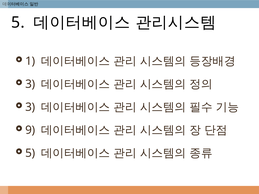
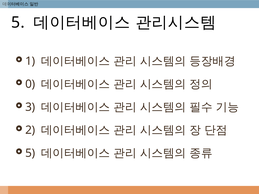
3: 3 -> 0 (30, 84)
9: 9 -> 2 (30, 130)
